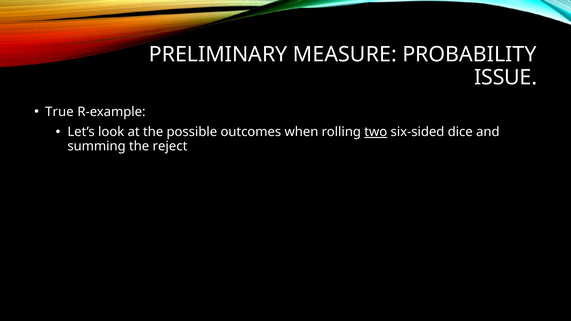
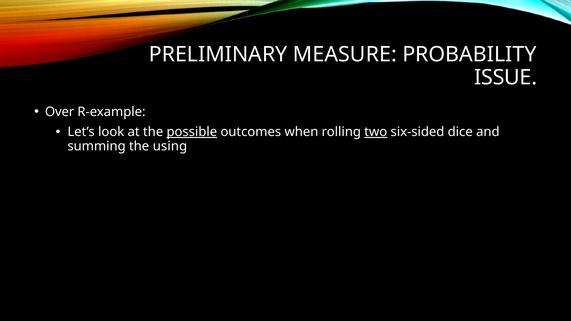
True: True -> Over (60, 112)
possible underline: none -> present (192, 132)
reject: reject -> using (170, 146)
